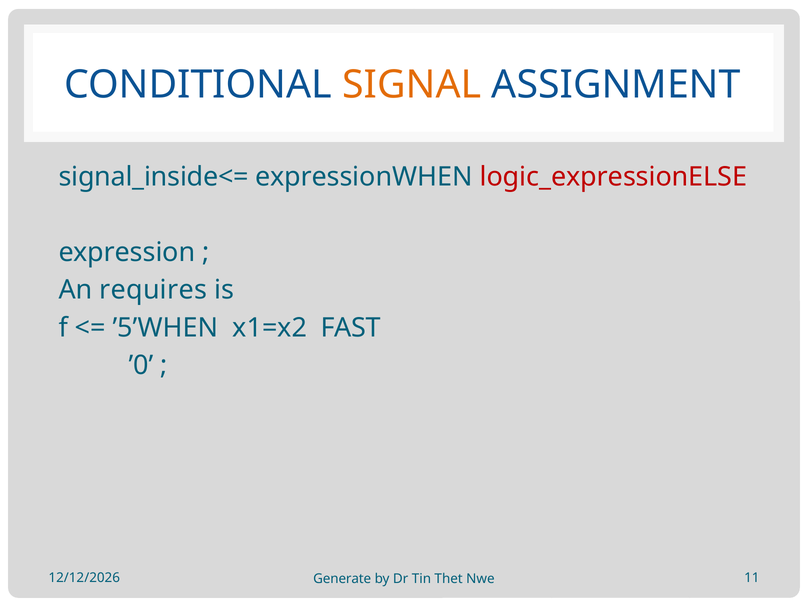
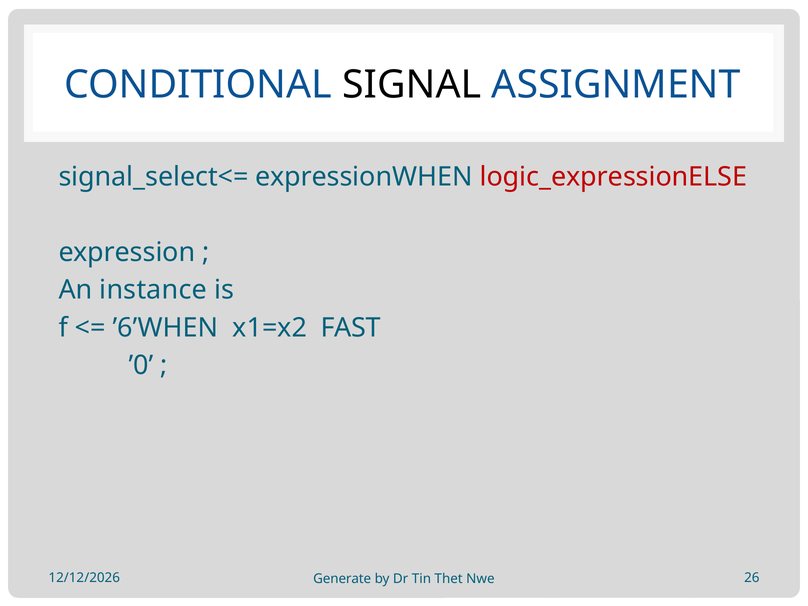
SIGNAL colour: orange -> black (412, 85)
signal_inside<=: signal_inside<= -> signal_select<= (154, 177)
requires: requires -> instance (153, 290)
’5’WHEN: ’5’WHEN -> ’6’WHEN (165, 328)
11: 11 -> 26 (752, 578)
